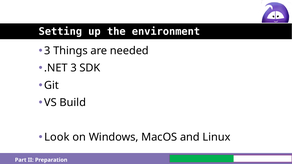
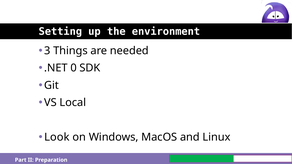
.NET 3: 3 -> 0 (74, 68)
Build: Build -> Local (73, 103)
